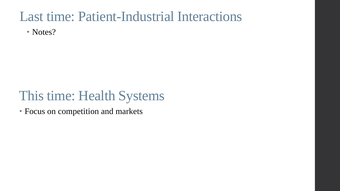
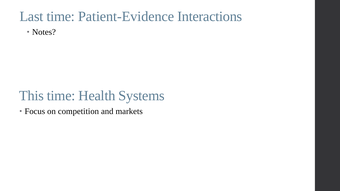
Patient-Industrial: Patient-Industrial -> Patient-Evidence (126, 16)
